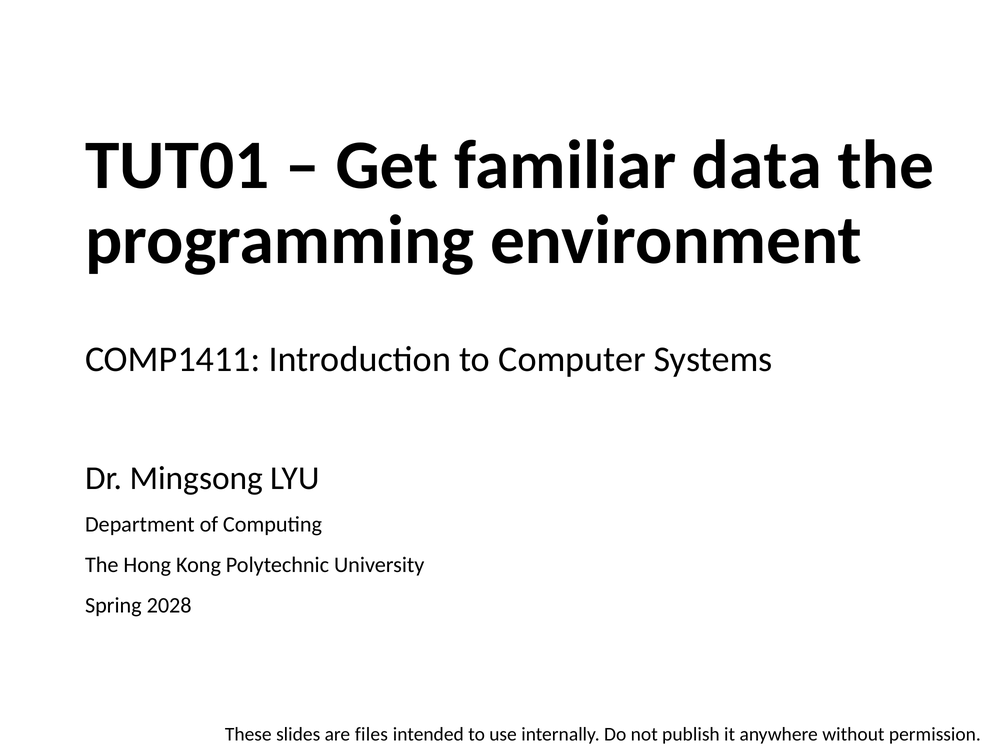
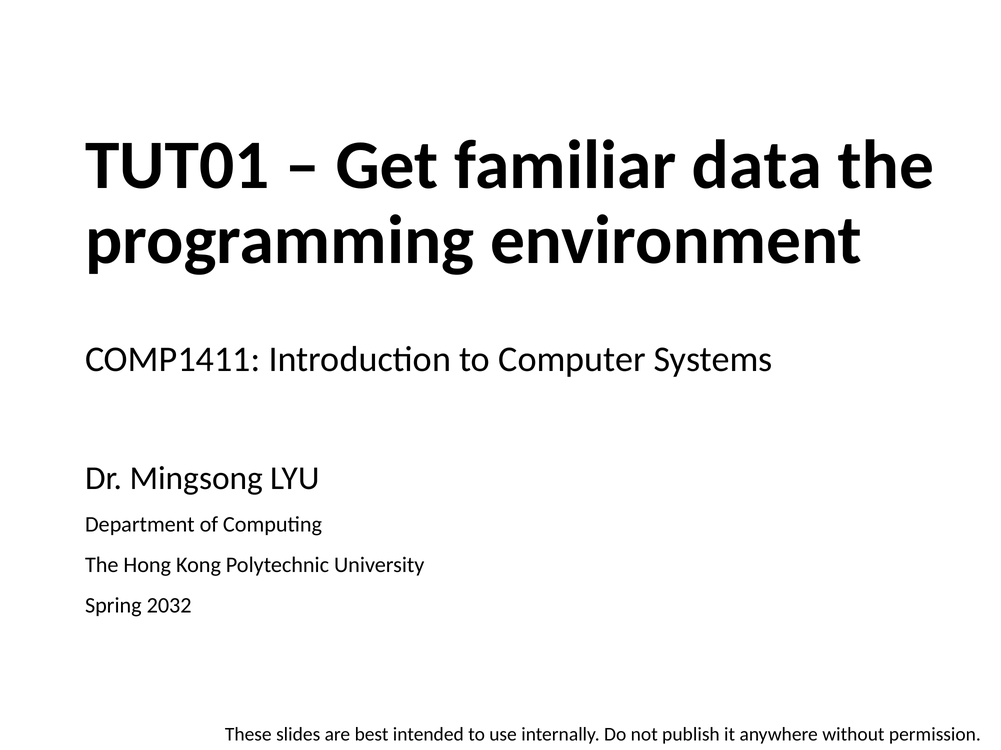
2028: 2028 -> 2032 (169, 606)
files: files -> best (372, 735)
